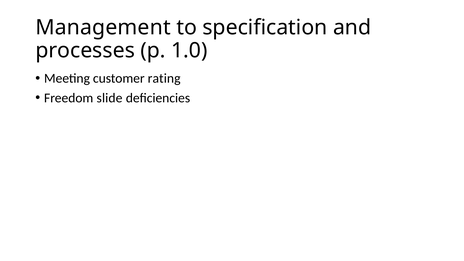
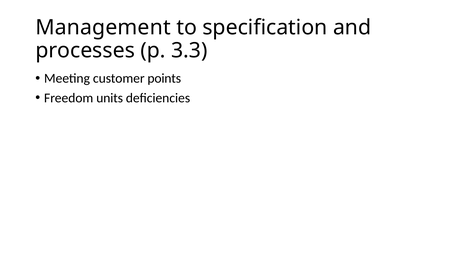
1.0: 1.0 -> 3.3 (189, 50)
rating: rating -> points (164, 78)
slide: slide -> units (110, 98)
